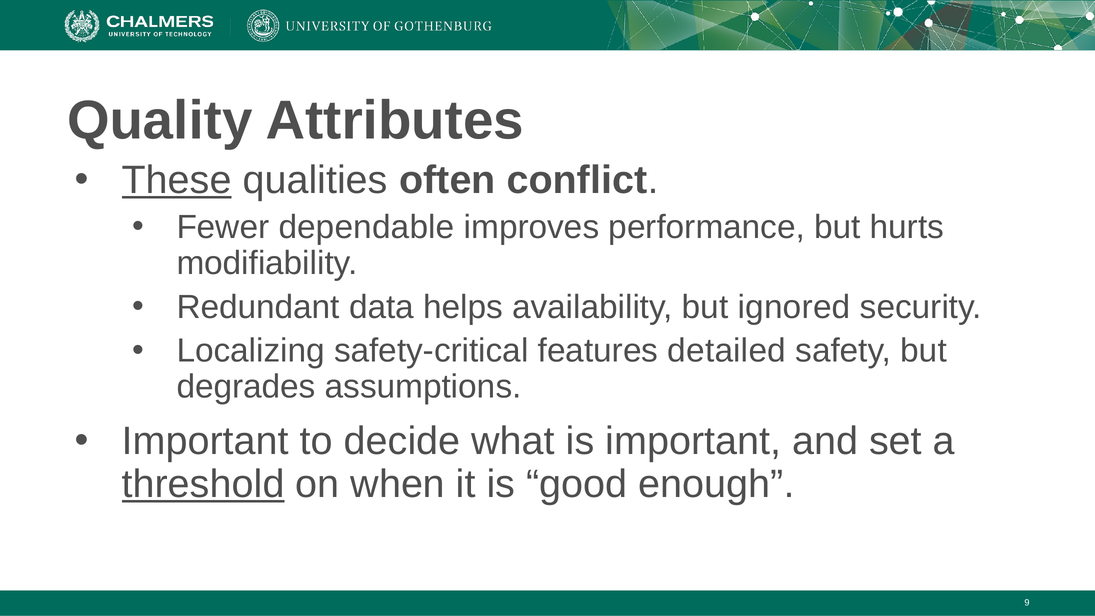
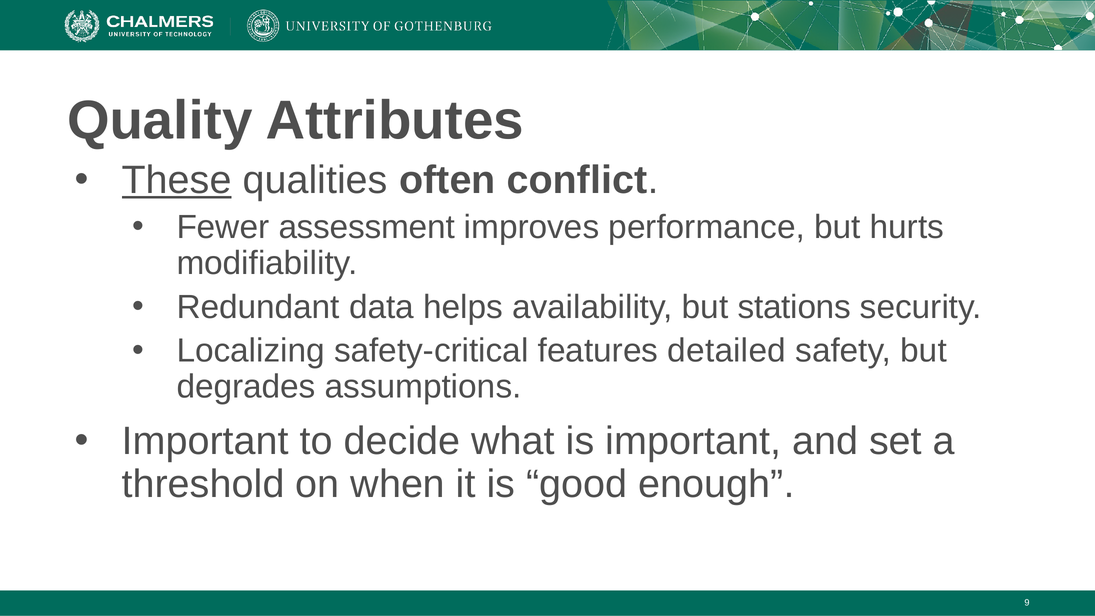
dependable: dependable -> assessment (367, 227)
ignored: ignored -> stations (794, 307)
threshold underline: present -> none (203, 484)
